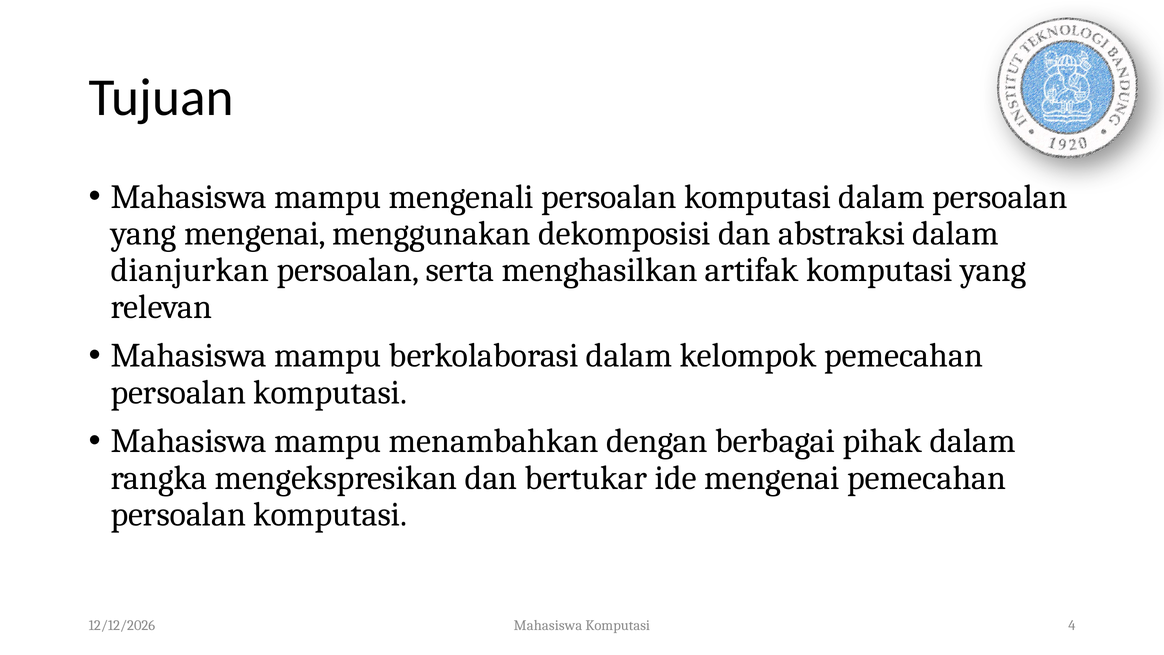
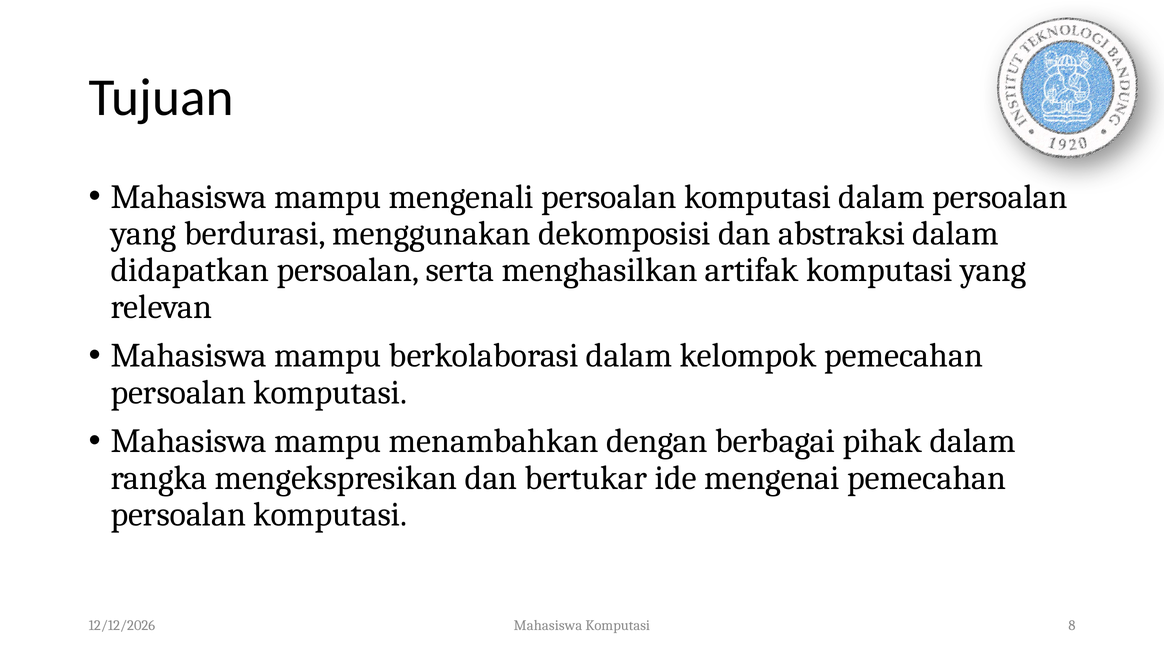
yang mengenai: mengenai -> berdurasi (255, 233)
dianjurkan: dianjurkan -> didapatkan (190, 270)
4: 4 -> 8 (1072, 625)
